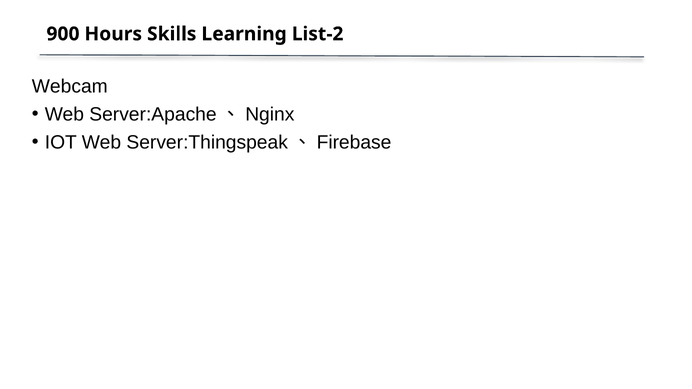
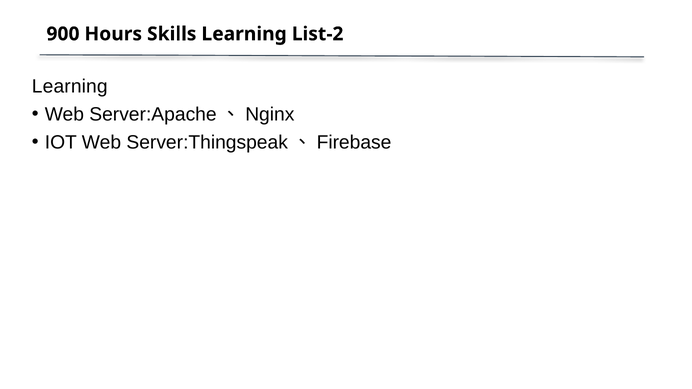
Webcam: Webcam -> Learning (70, 86)
